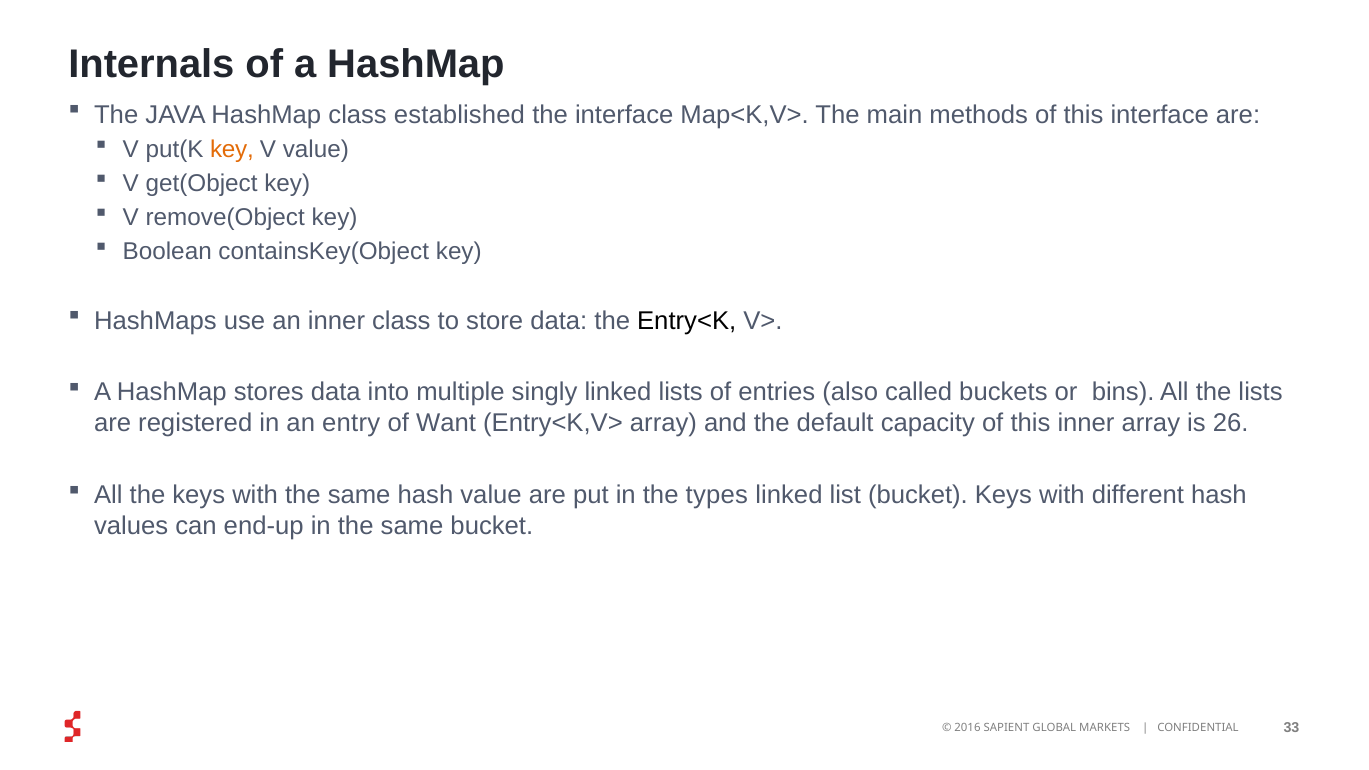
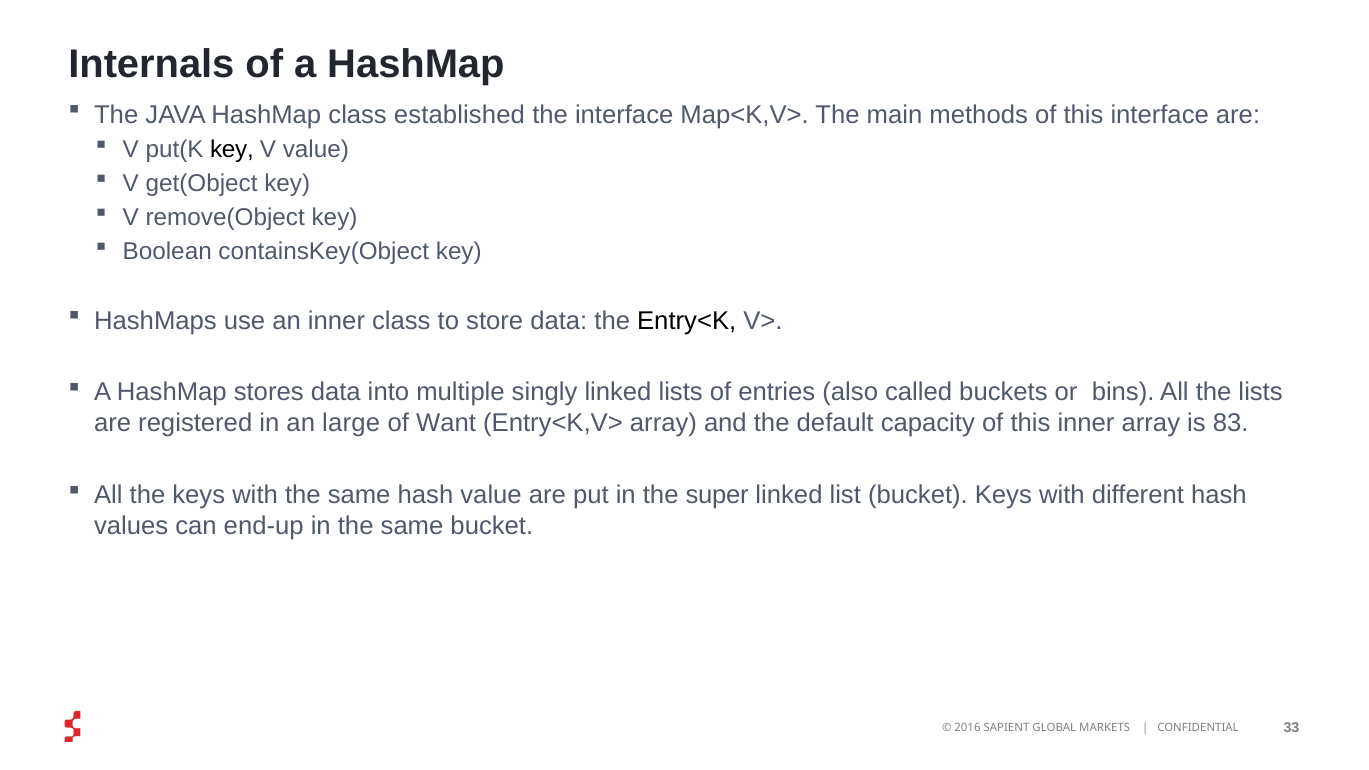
key colour: orange -> black (232, 149)
entry: entry -> large (351, 423)
26: 26 -> 83 (1231, 423)
types: types -> super (717, 495)
